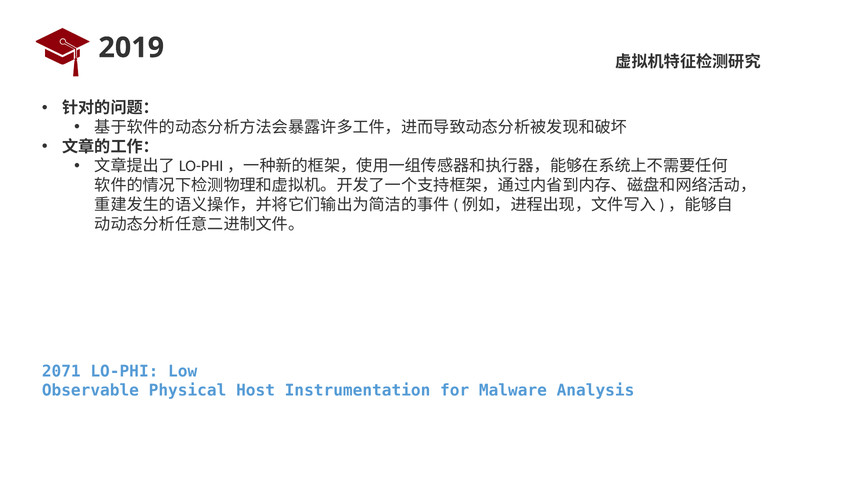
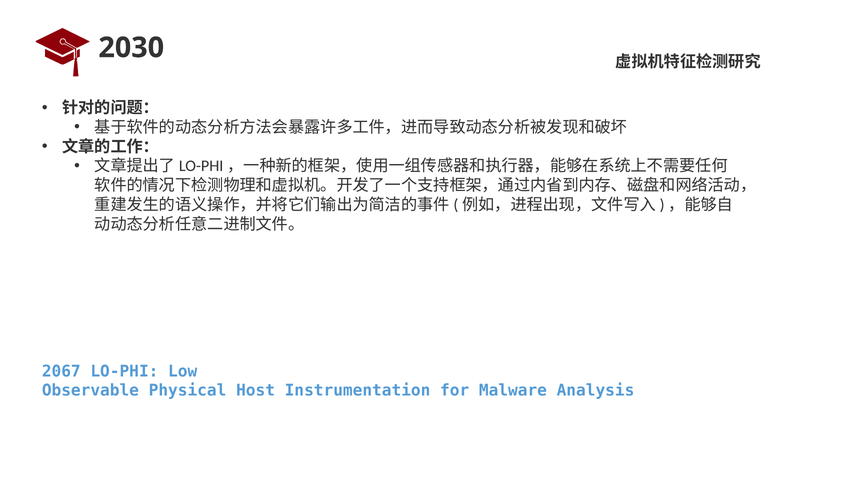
2019: 2019 -> 2030 (131, 48)
2071: 2071 -> 2067 (61, 371)
